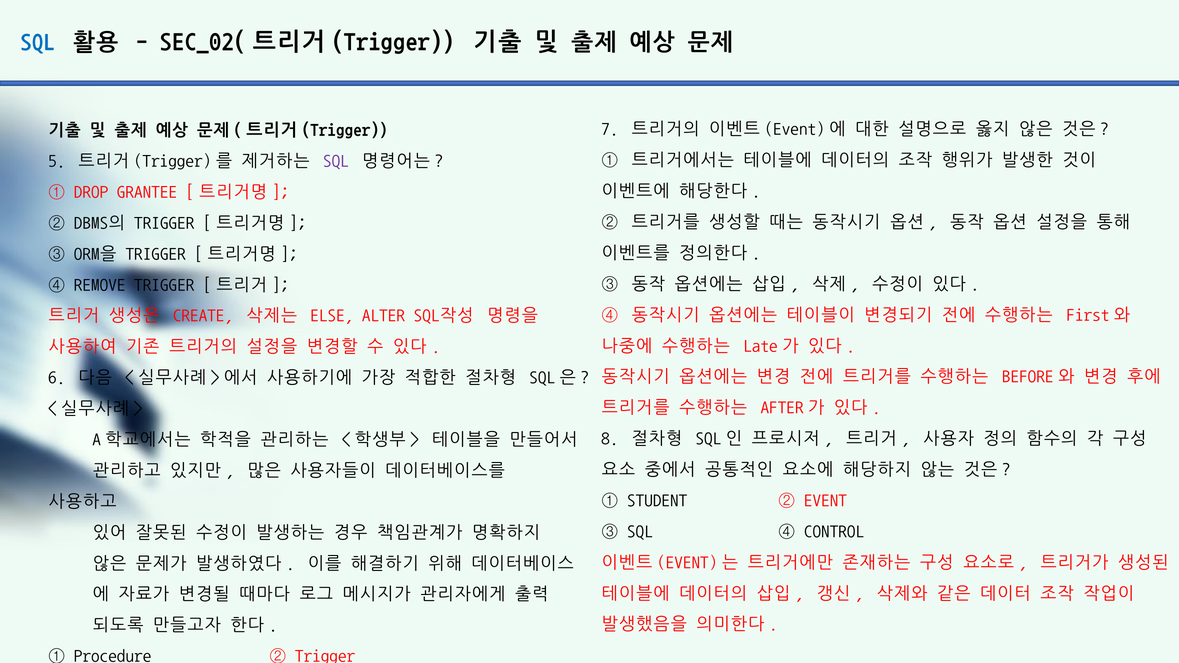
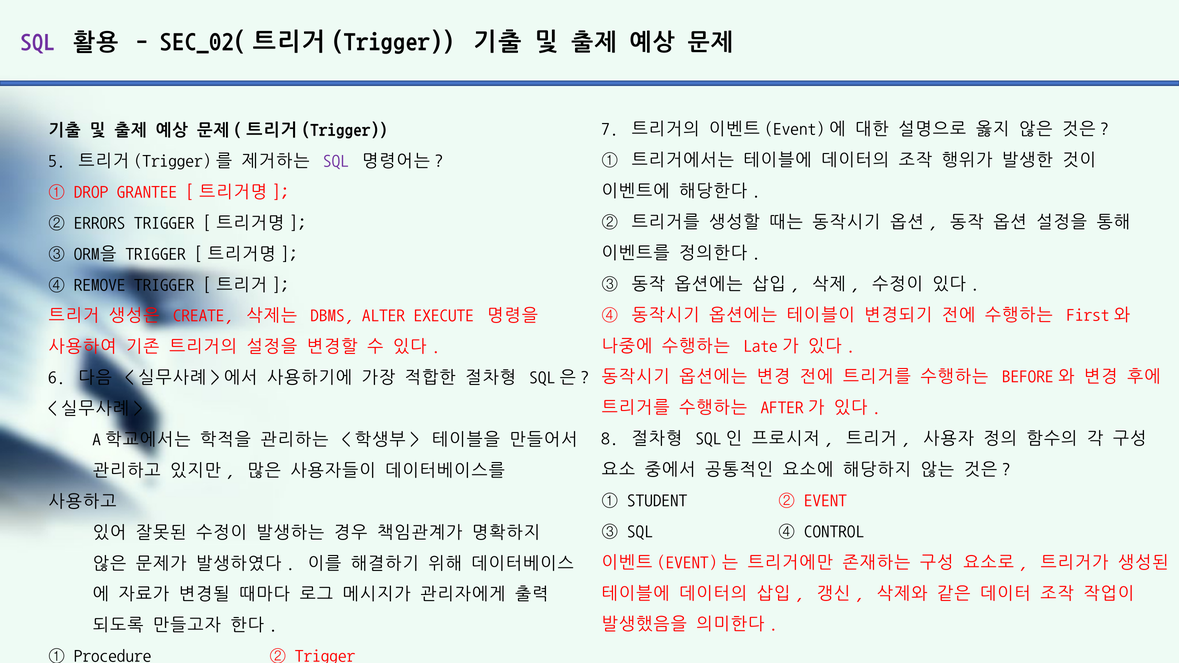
SQL colour: blue -> purple (38, 41)
DBMS의: DBMS의 -> ERRORS (100, 223)
ELSE: ELSE -> DBMS (332, 315)
SQL작성: SQL작성 -> EXECUTE (444, 315)
